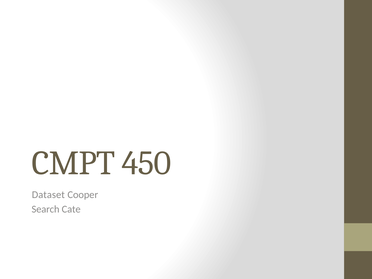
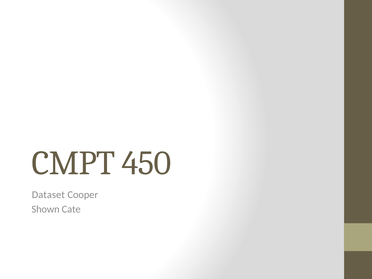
Search: Search -> Shown (46, 209)
